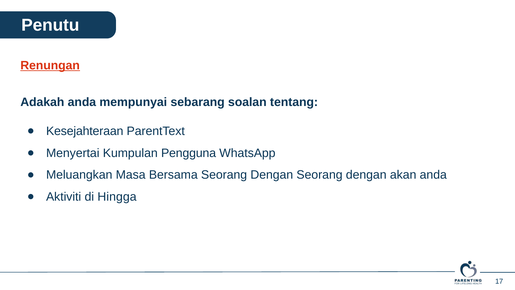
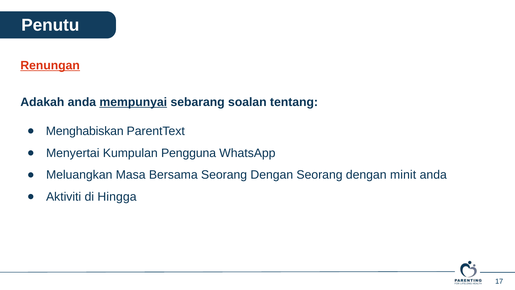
mempunyai underline: none -> present (133, 102)
Kesejahteraan: Kesejahteraan -> Menghabiskan (85, 131)
akan: akan -> minit (403, 175)
